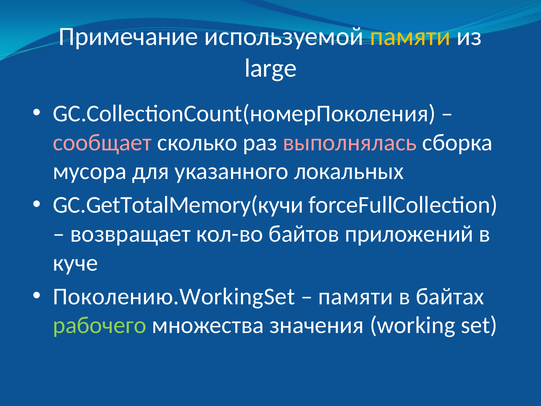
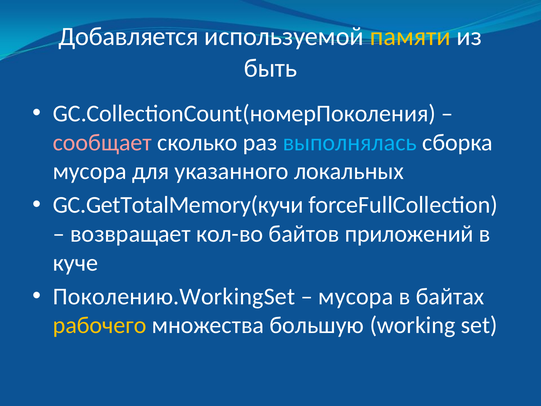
Примечание: Примечание -> Добавляется (129, 37)
large: large -> быть (271, 68)
выполнялась colour: pink -> light blue (350, 142)
памяти: памяти -> мусора (356, 296)
рабочего colour: light green -> yellow (100, 325)
значения: значения -> большую (317, 325)
